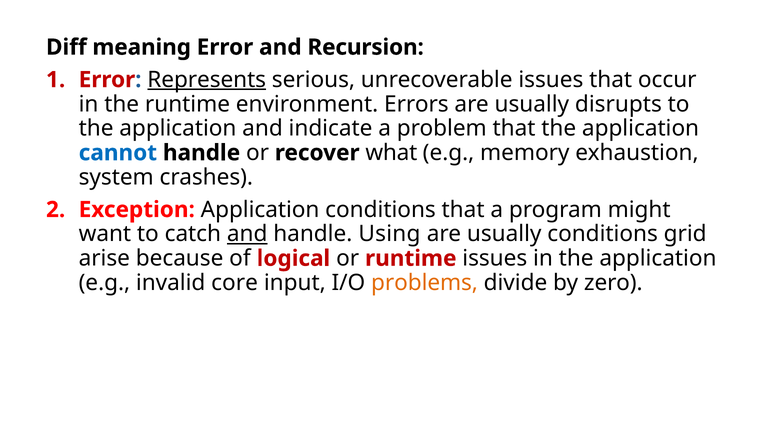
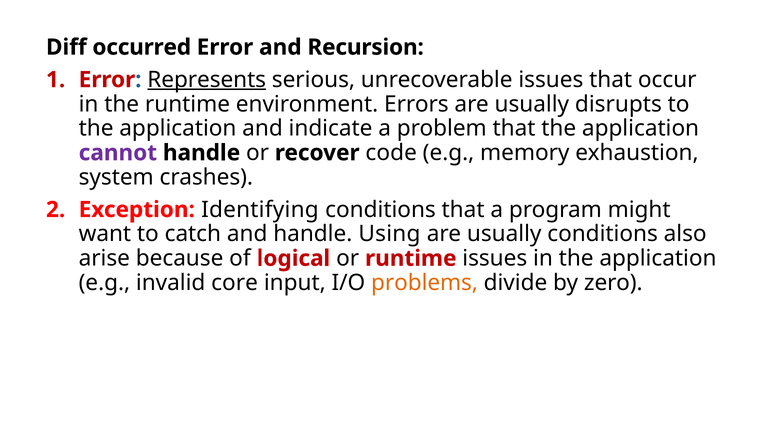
meaning: meaning -> occurred (142, 47)
cannot colour: blue -> purple (118, 153)
what: what -> code (391, 153)
Exception Application: Application -> Identifying (260, 210)
and underline: present -> none (247, 234)
grid: grid -> also (685, 234)
